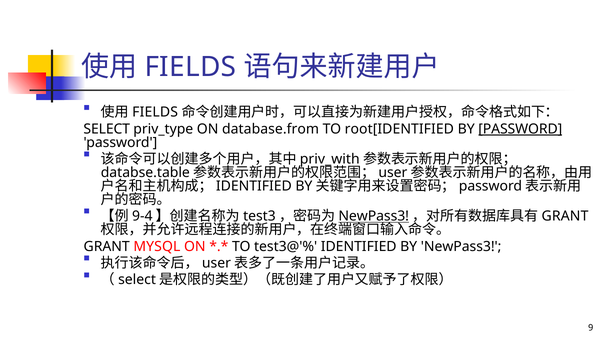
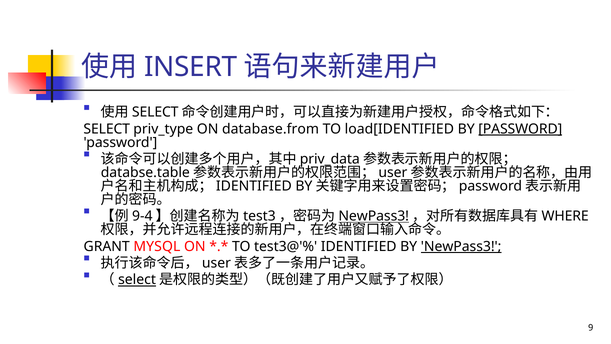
FIELDS: FIELDS -> INSERT (191, 67)
FIELDS: FIELDS -> SELECT (155, 112)
root[IDENTIFIED: root[IDENTIFIED -> load[IDENTIFIED (399, 129)
priv_with: priv_with -> priv_data (330, 159)
GRANT: GRANT -> WHERE (565, 216)
NewPass3 underline: none -> present (461, 246)
select underline: none -> present (137, 280)
